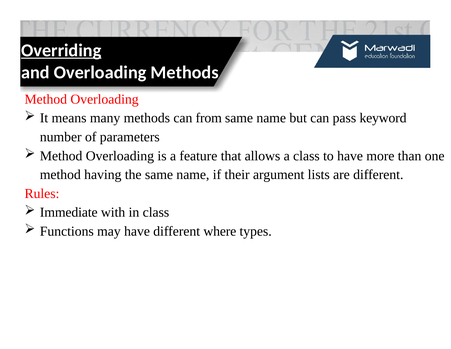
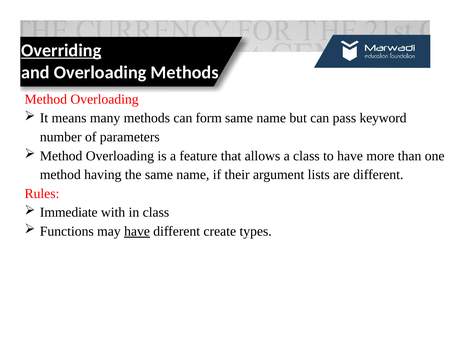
from: from -> form (209, 118)
have underline: none -> present (137, 231)
where: where -> create (220, 231)
